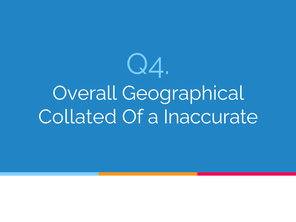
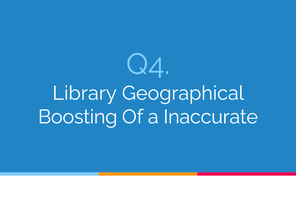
Overall: Overall -> Library (85, 93)
Collated: Collated -> Boosting (78, 117)
